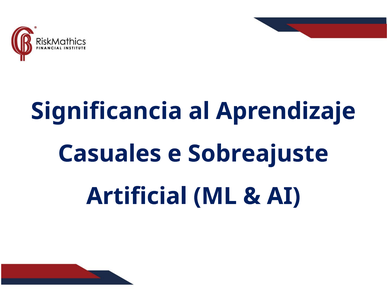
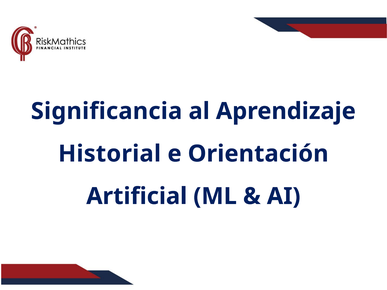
Casuales: Casuales -> Historial (110, 154)
Sobreajuste: Sobreajuste -> Orientación (258, 154)
